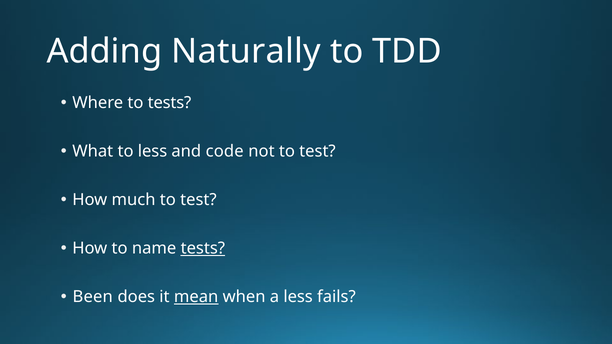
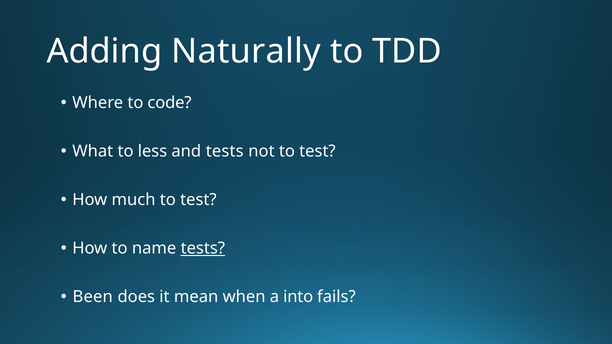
to tests: tests -> code (170, 103)
and code: code -> tests (225, 151)
mean underline: present -> none (196, 297)
a less: less -> into (298, 297)
